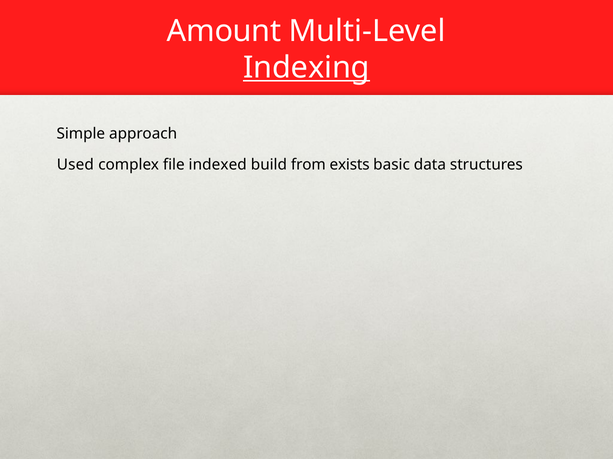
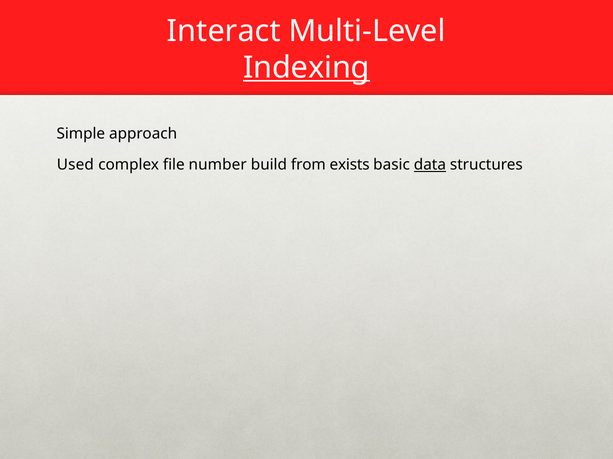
Amount: Amount -> Interact (224, 31)
indexed: indexed -> number (218, 165)
data underline: none -> present (430, 165)
